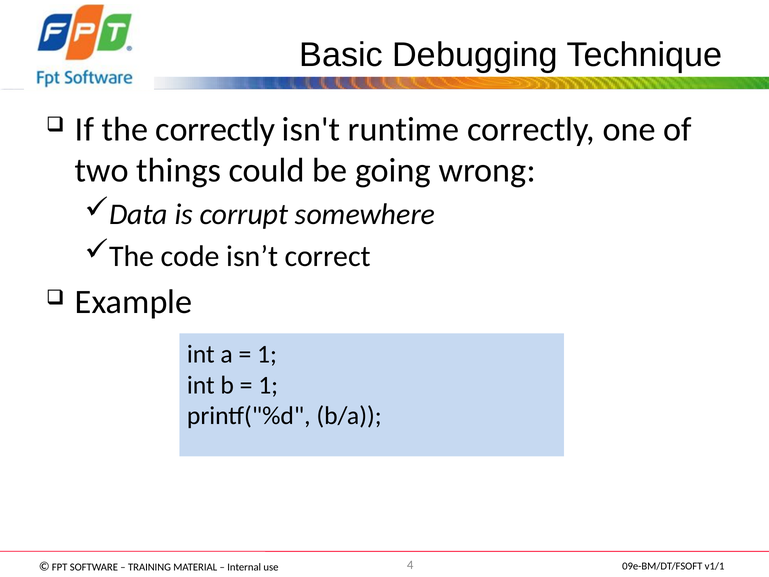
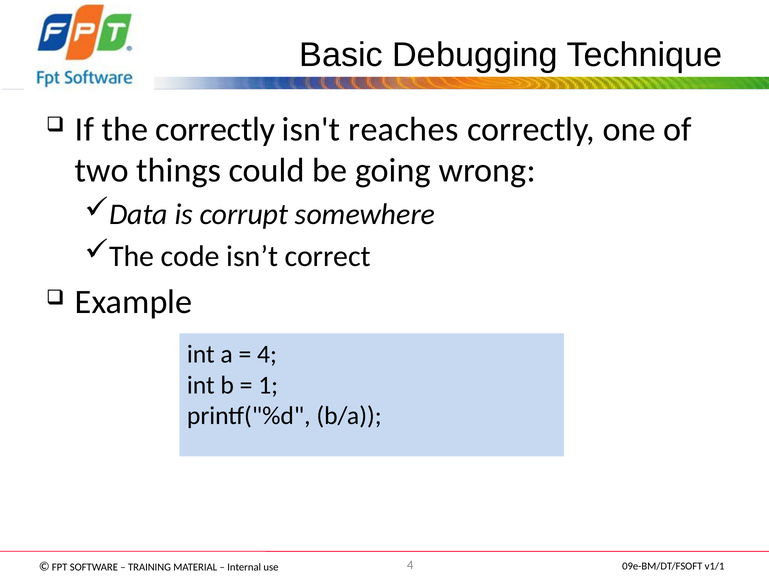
runtime: runtime -> reaches (403, 129)
1: 1 -> 4 (267, 354)
